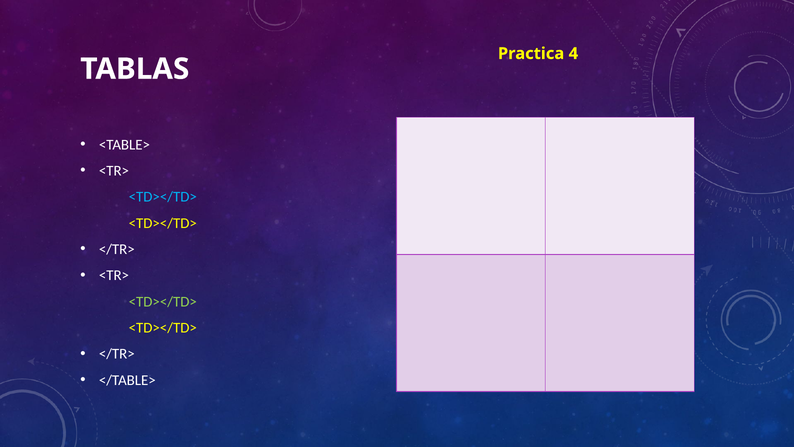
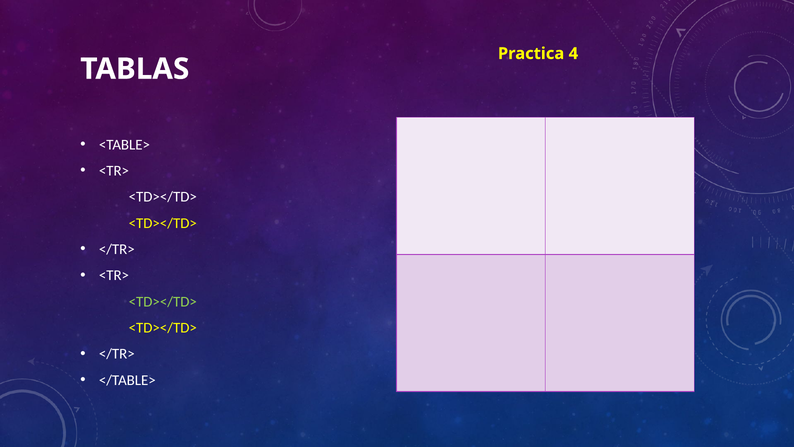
<TD></TD> colour: light blue -> white (163, 197)
